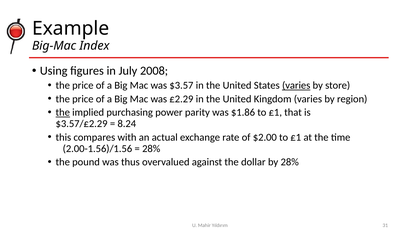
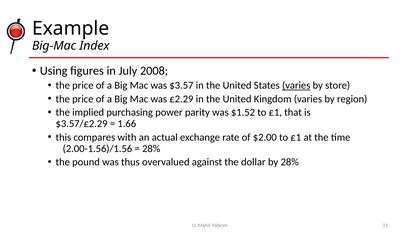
the underline: present -> none (63, 113)
$1.86: $1.86 -> $1.52 (243, 113)
8.24: 8.24 -> 1.66 (127, 124)
